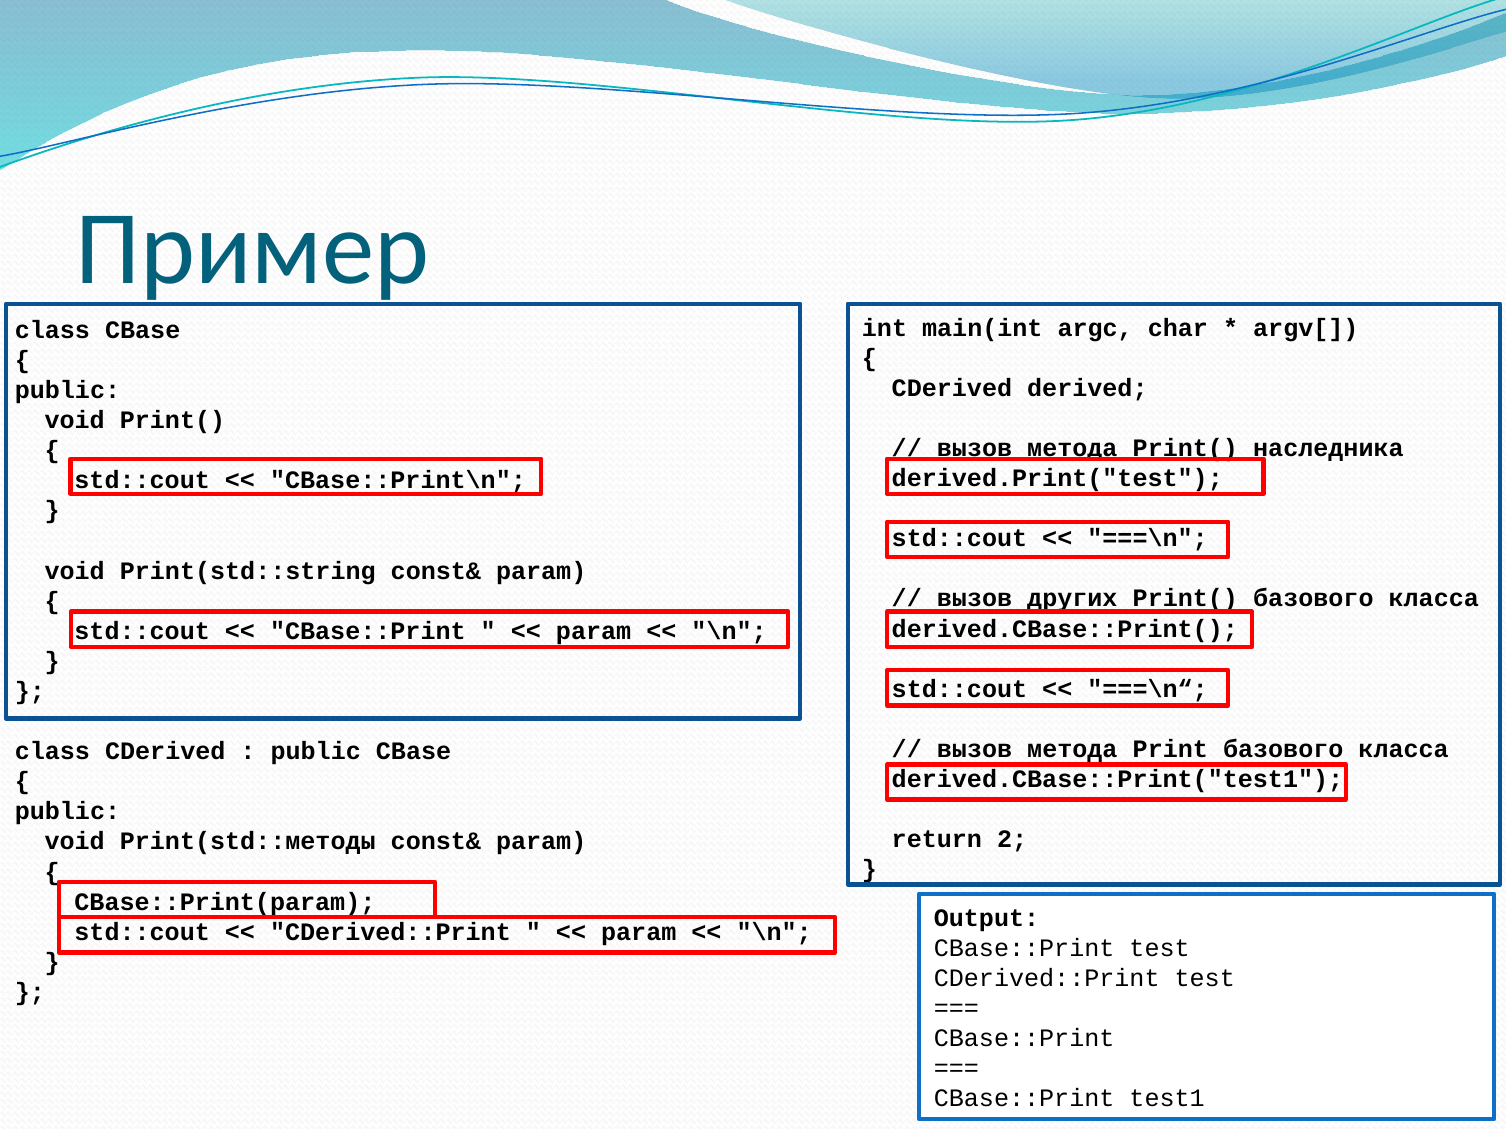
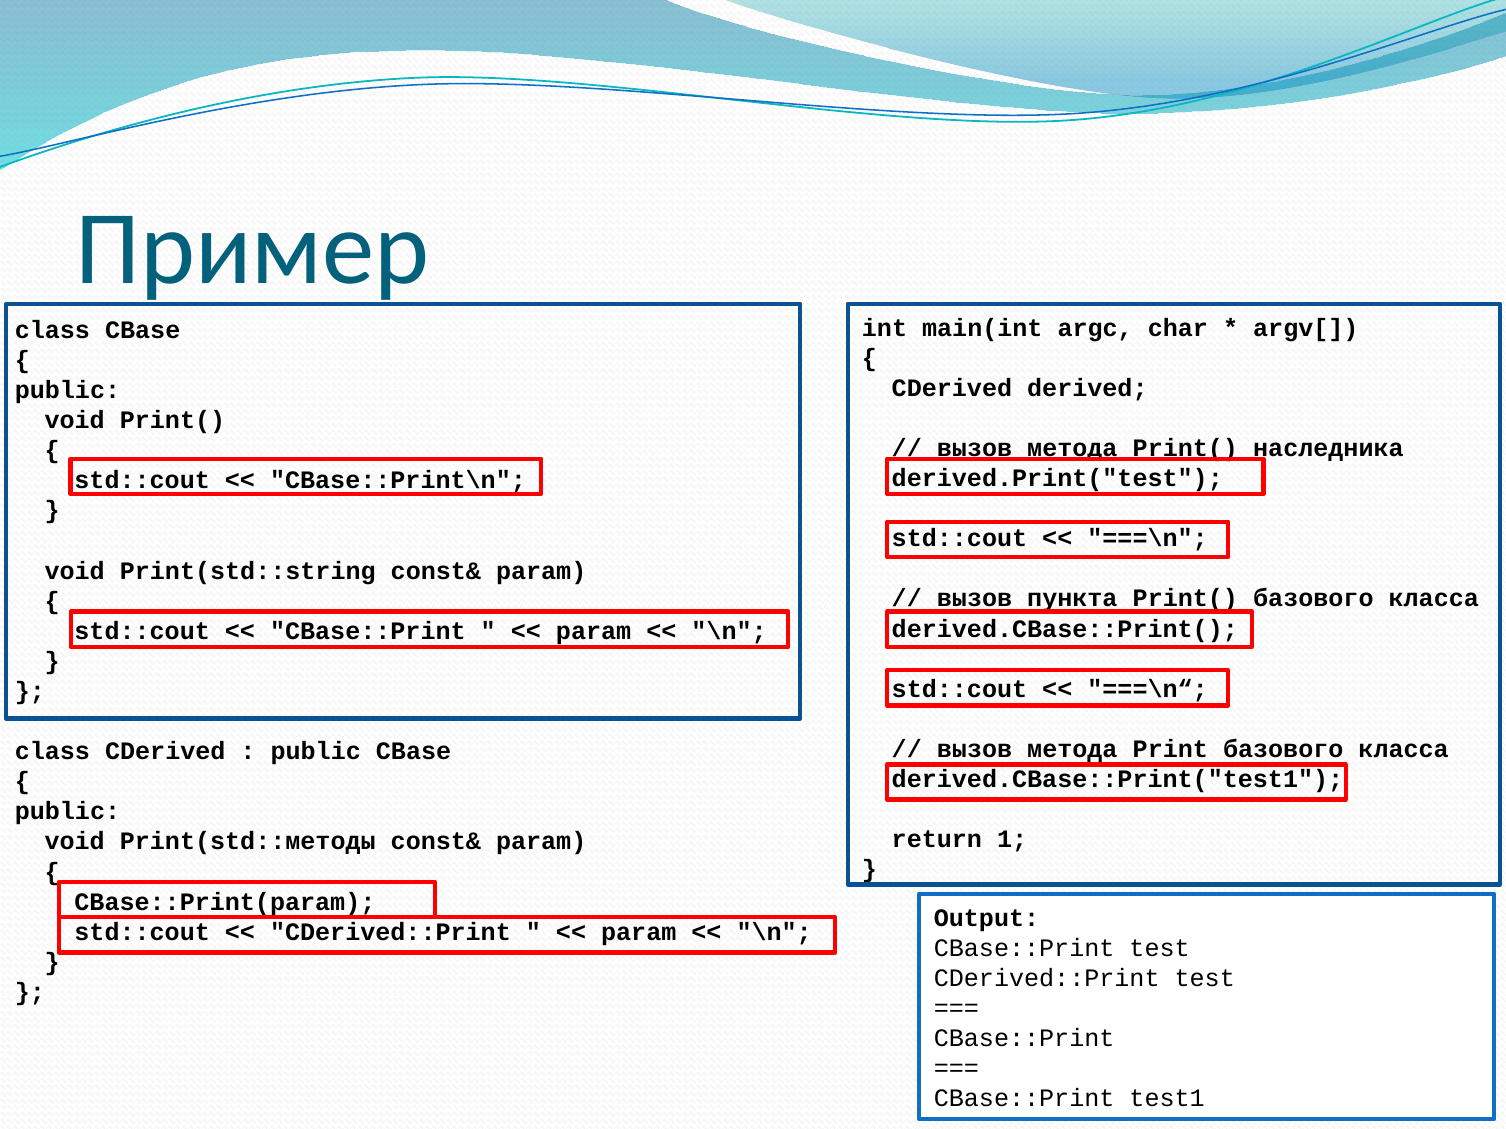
других: других -> пункта (1072, 599)
2: 2 -> 1 (1012, 840)
